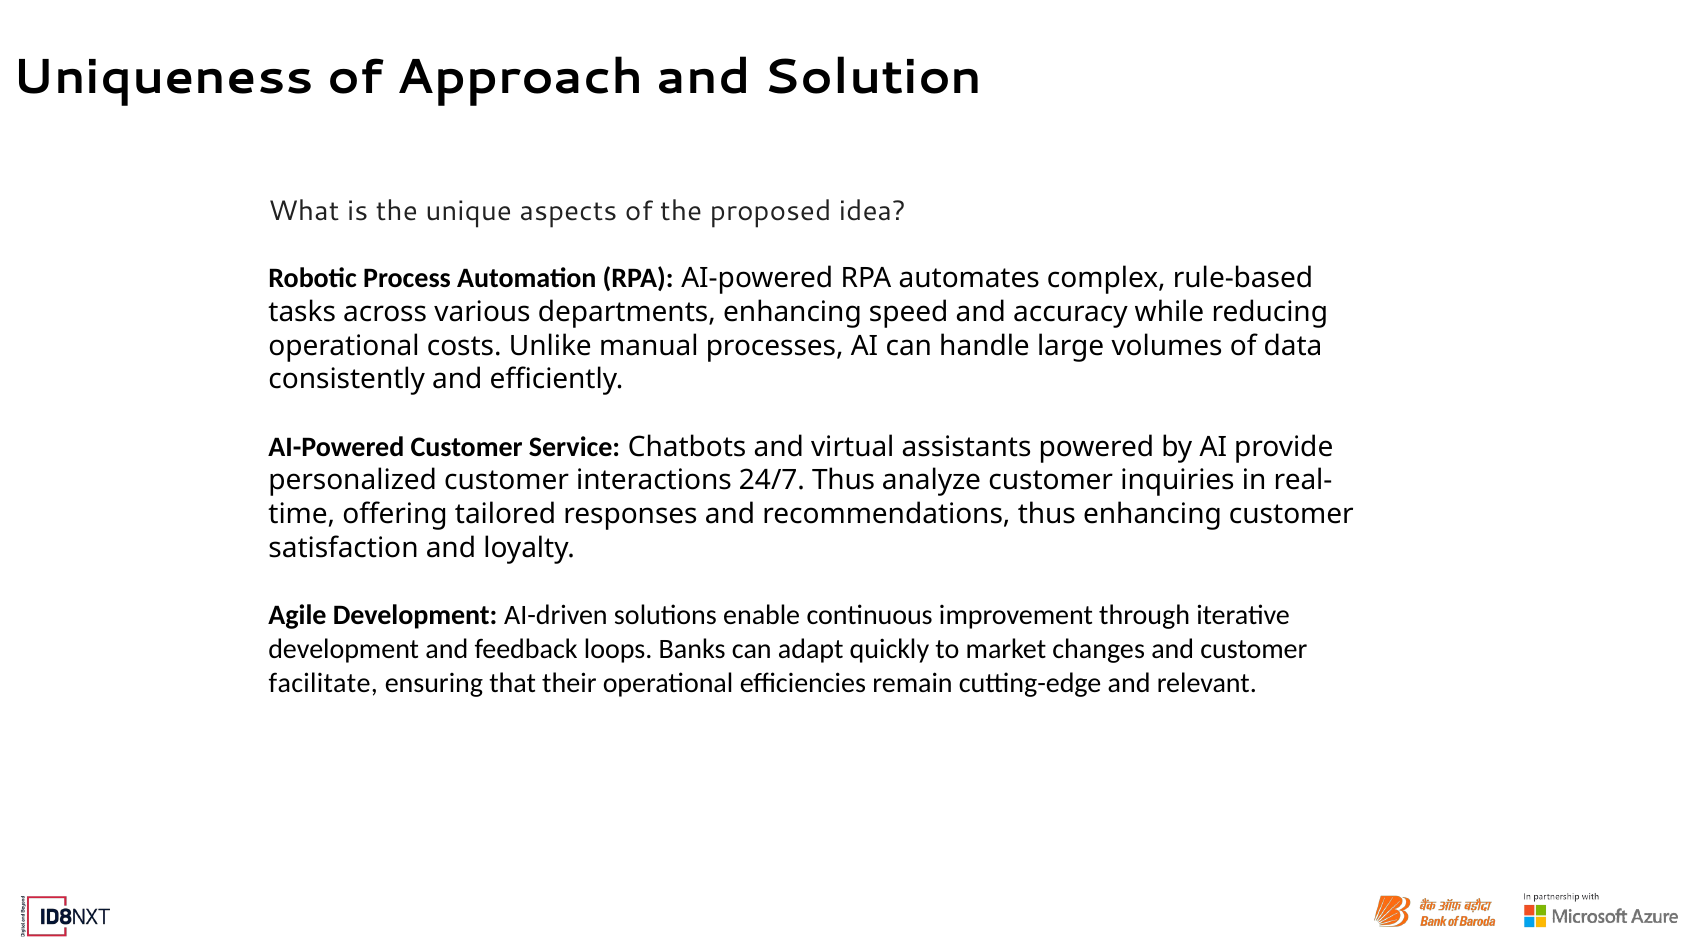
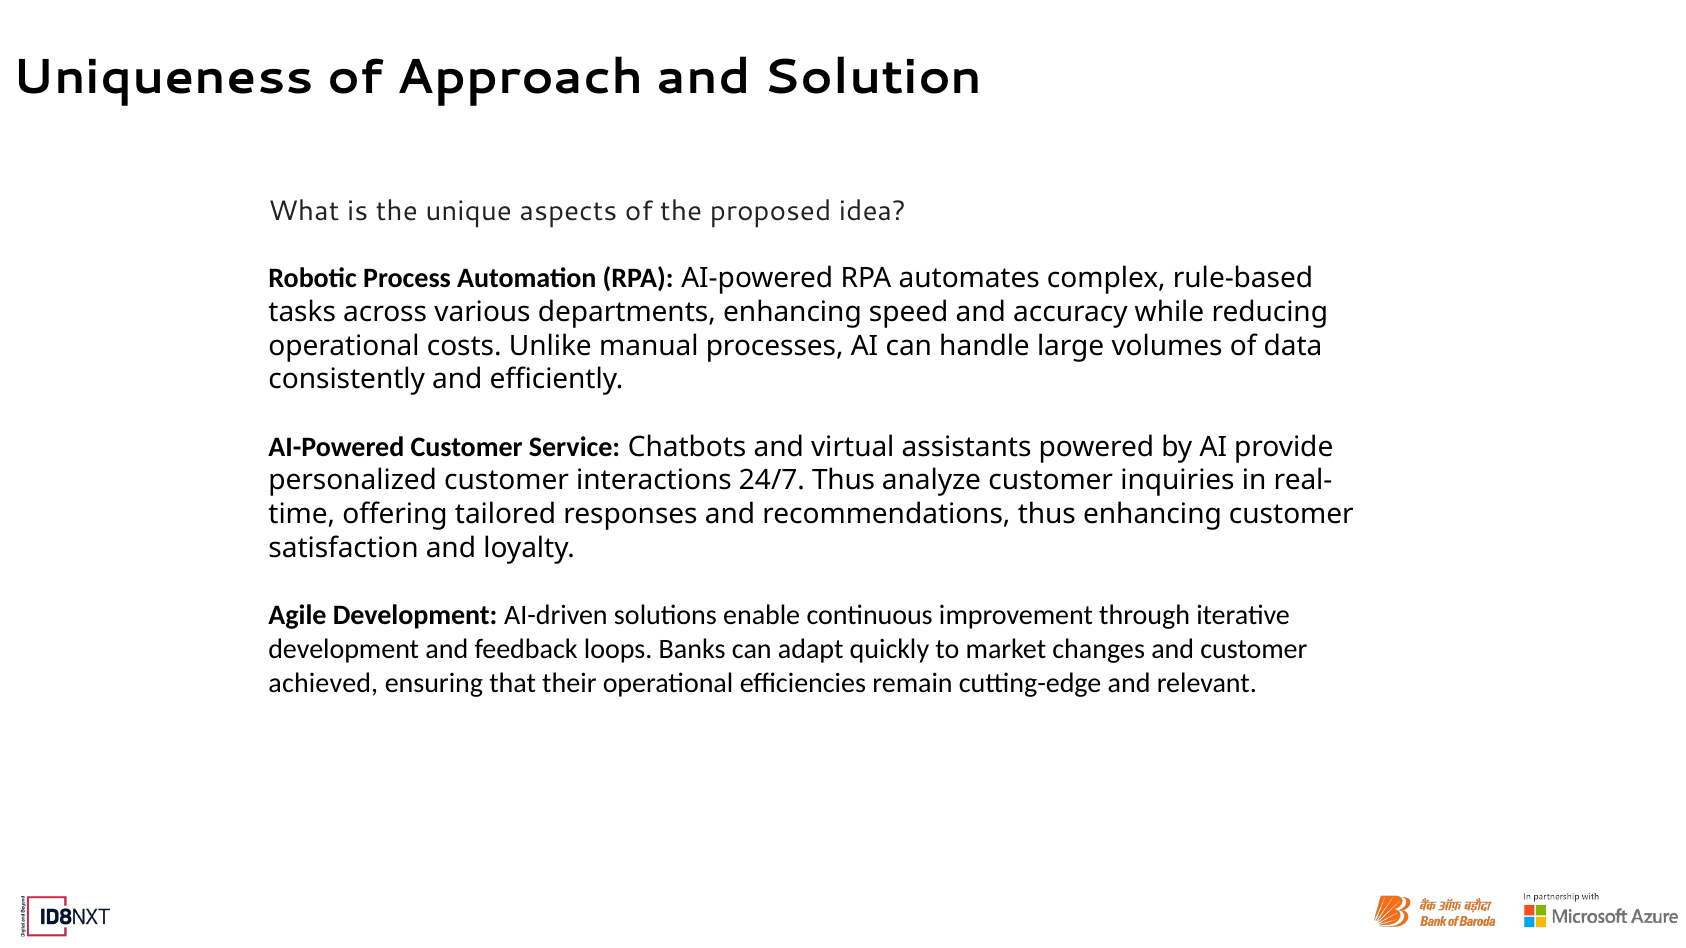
facilitate: facilitate -> achieved (323, 683)
